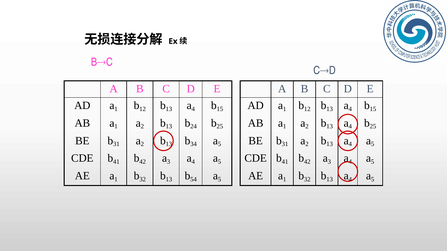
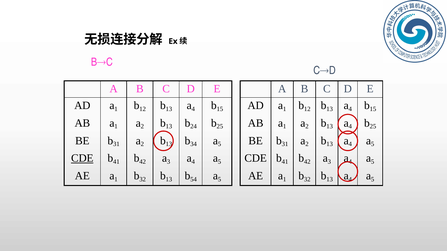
CDE underline: none -> present (82, 159)
